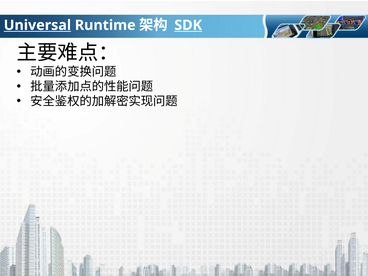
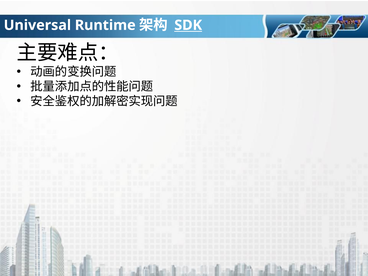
Universal underline: present -> none (37, 25)
